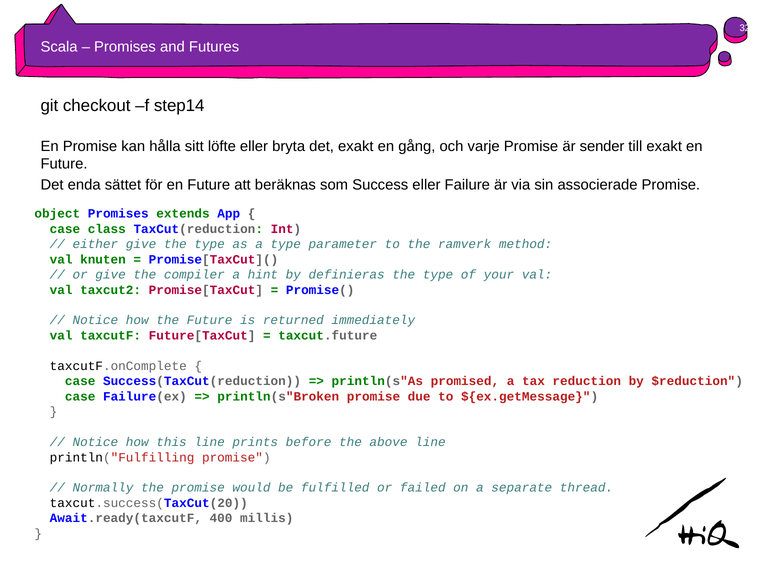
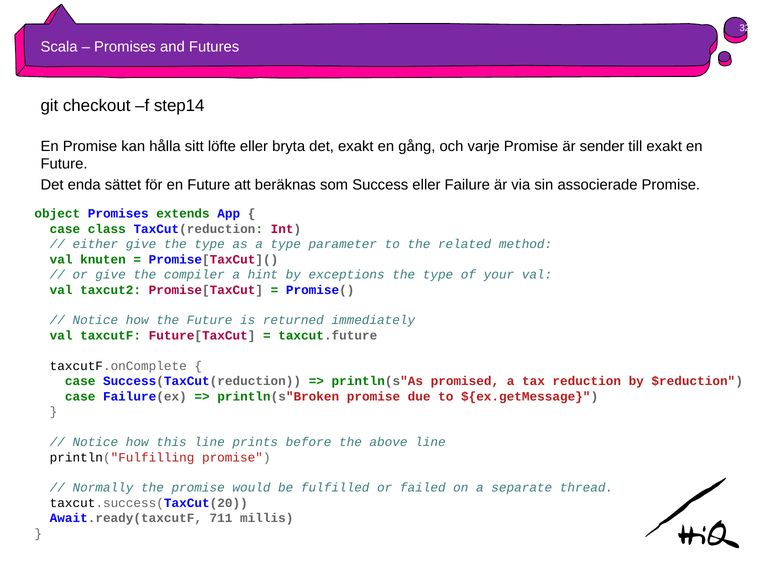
ramverk: ramverk -> related (465, 244)
definieras: definieras -> exceptions (347, 275)
400: 400 -> 711 (221, 519)
